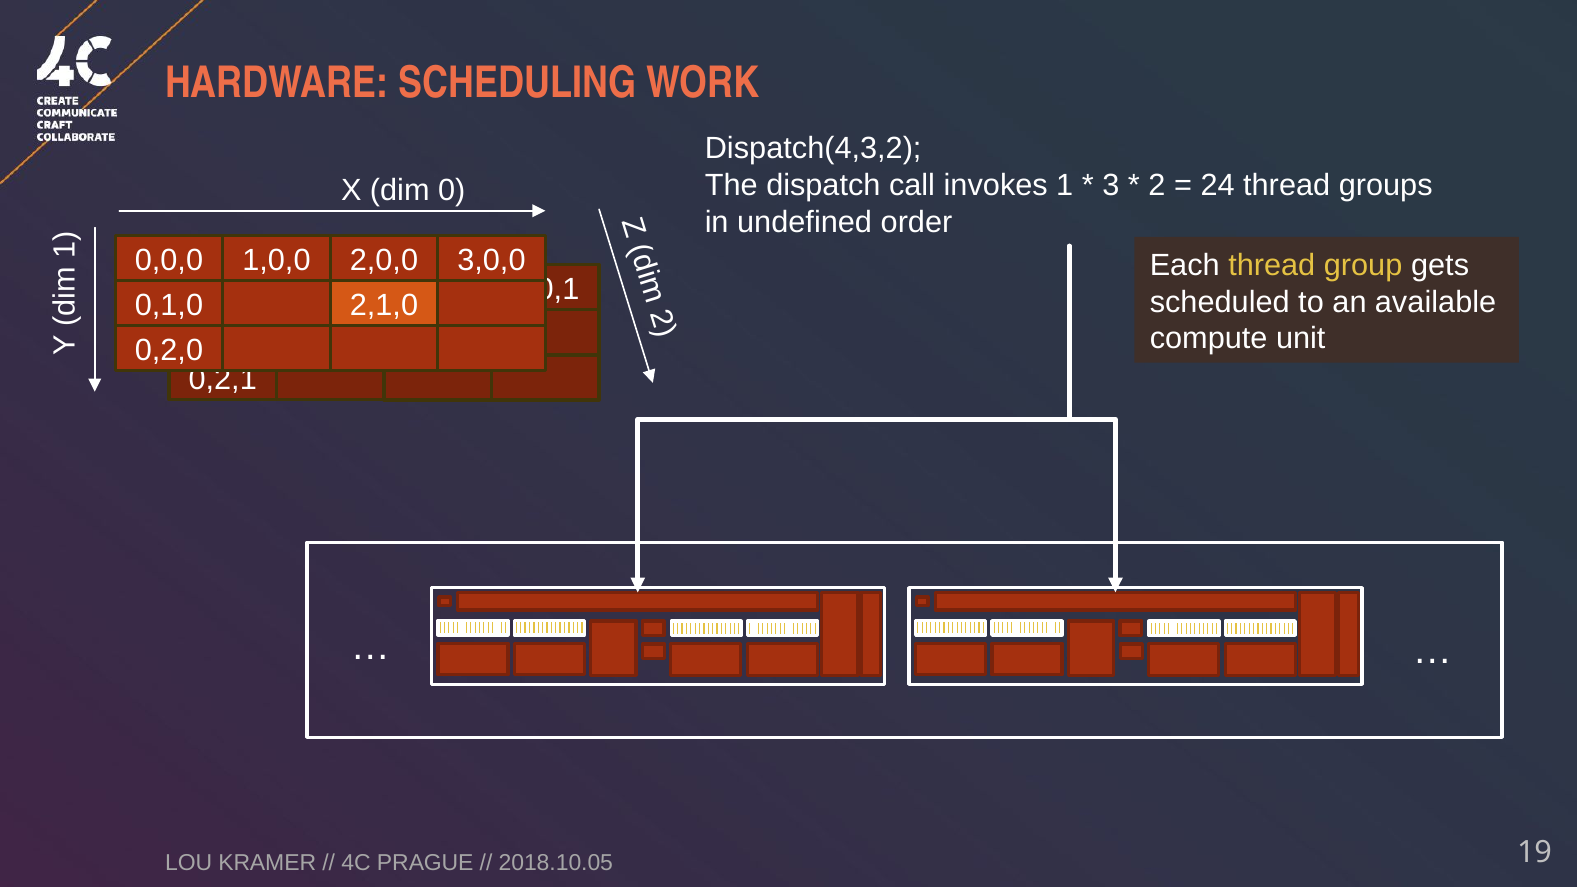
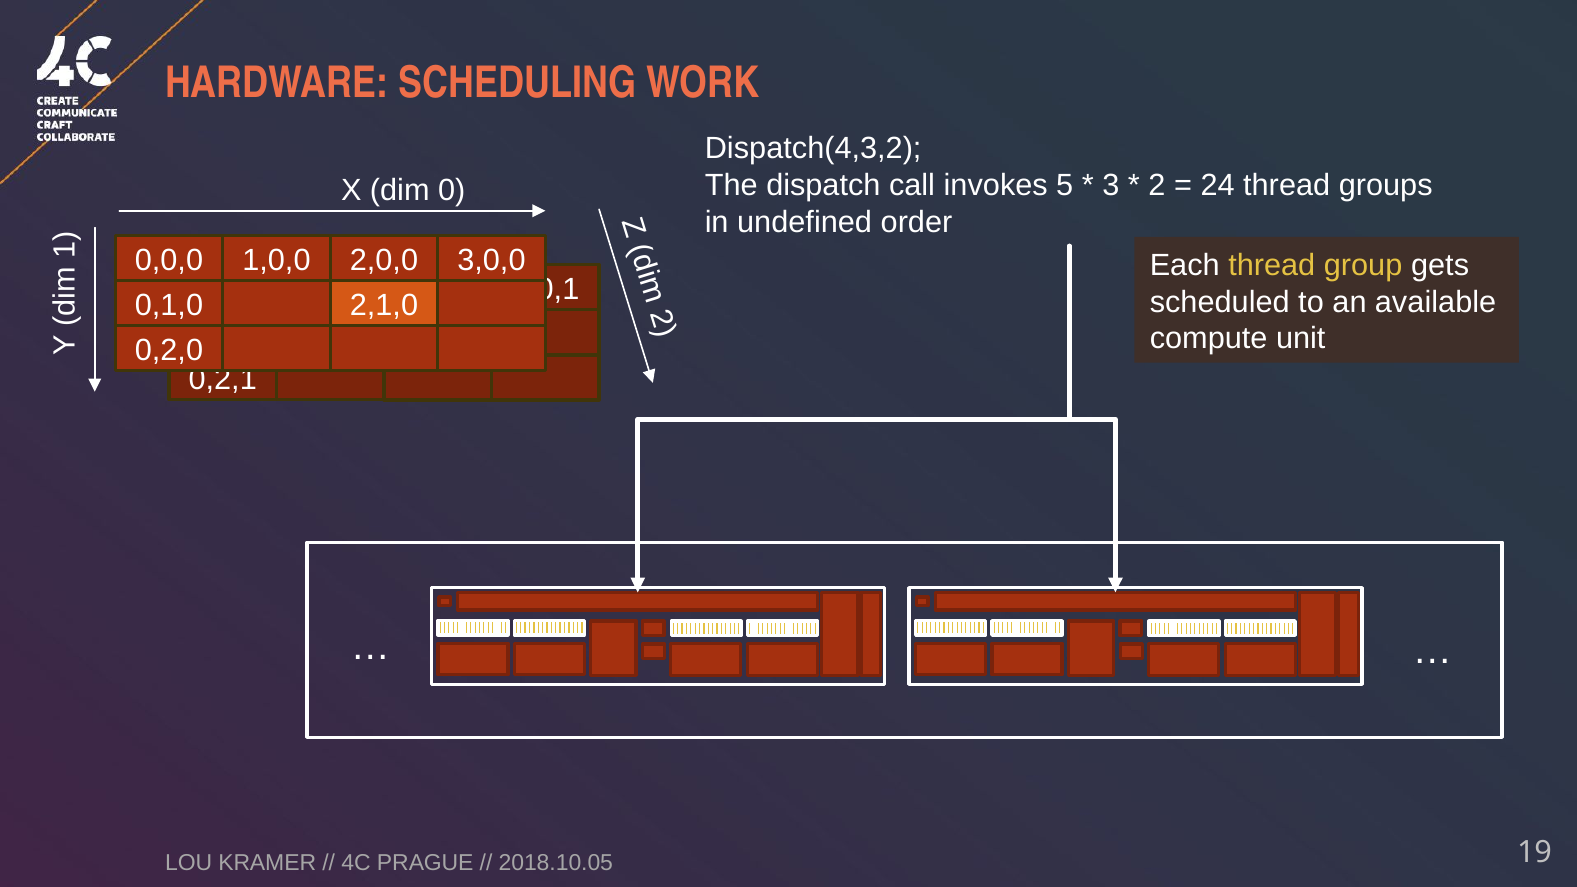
invokes 1: 1 -> 5 (1065, 185)
